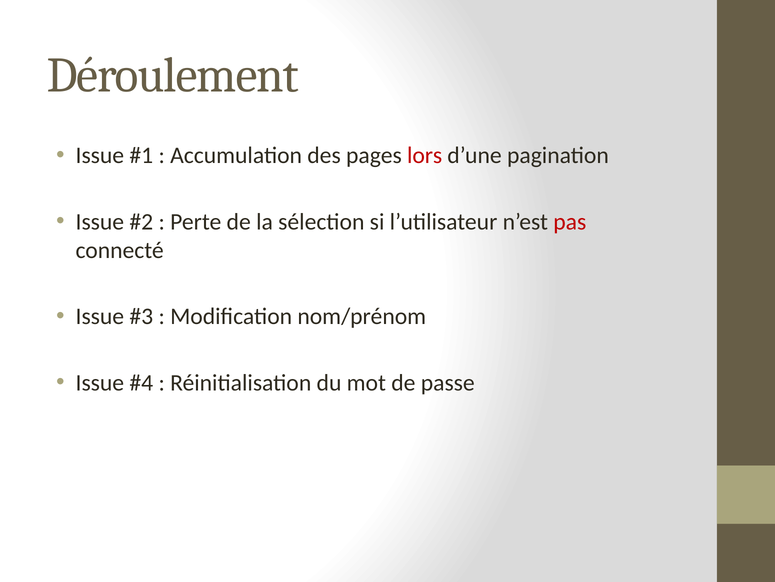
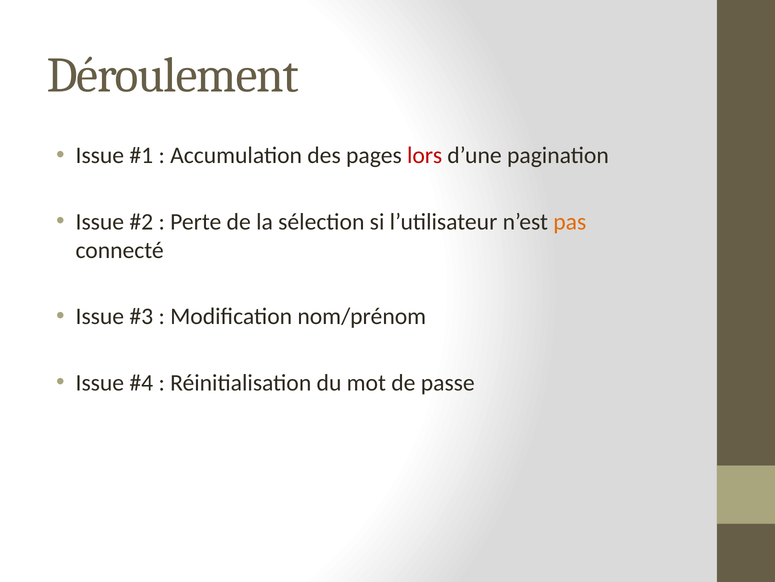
pas colour: red -> orange (570, 222)
